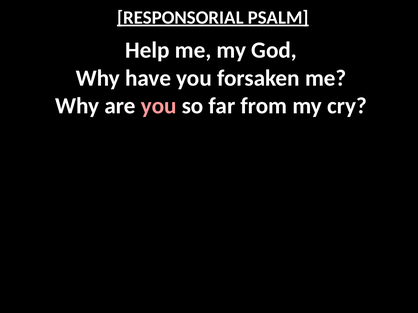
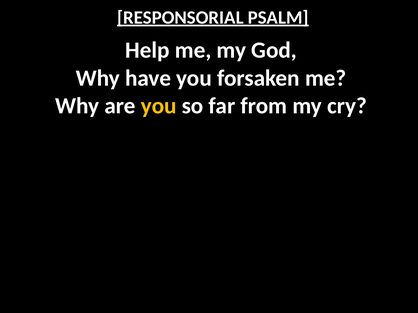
you colour: pink -> yellow (159, 106)
